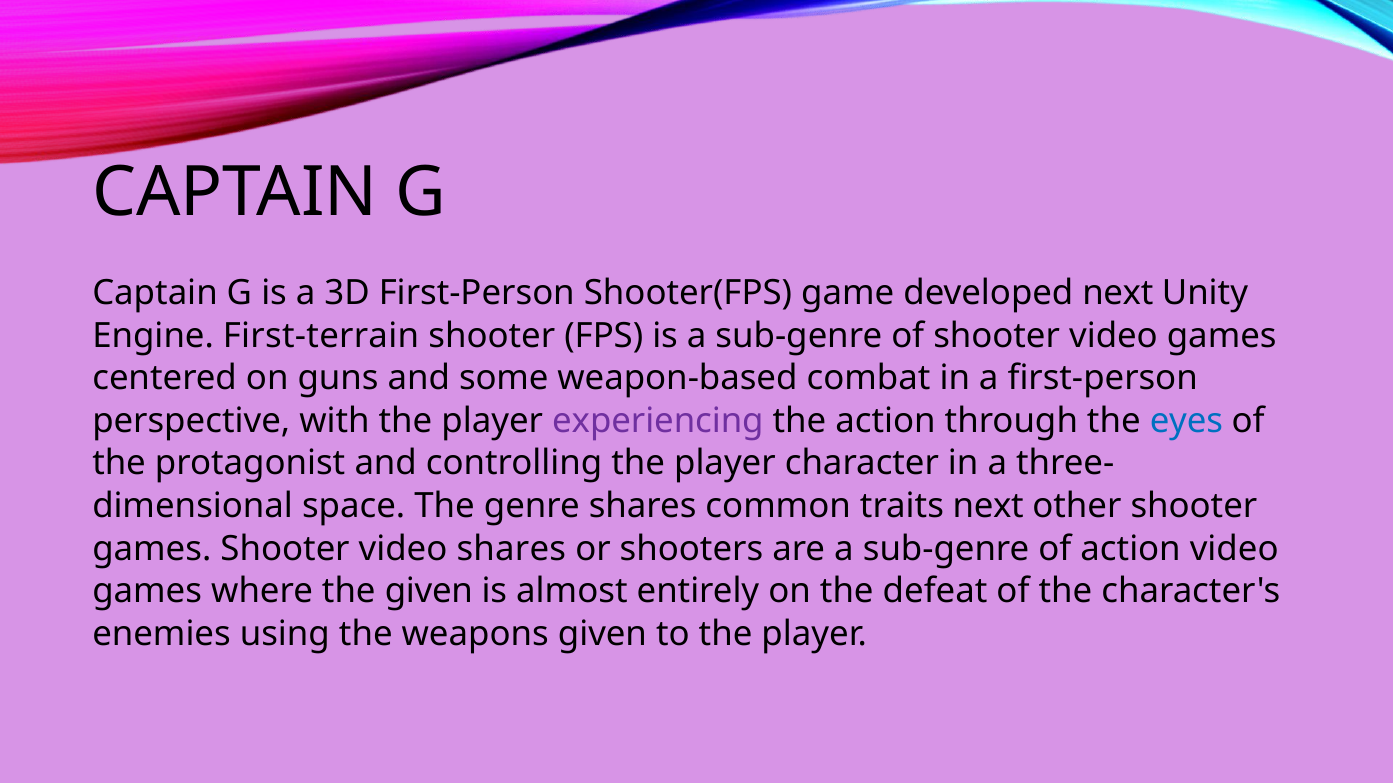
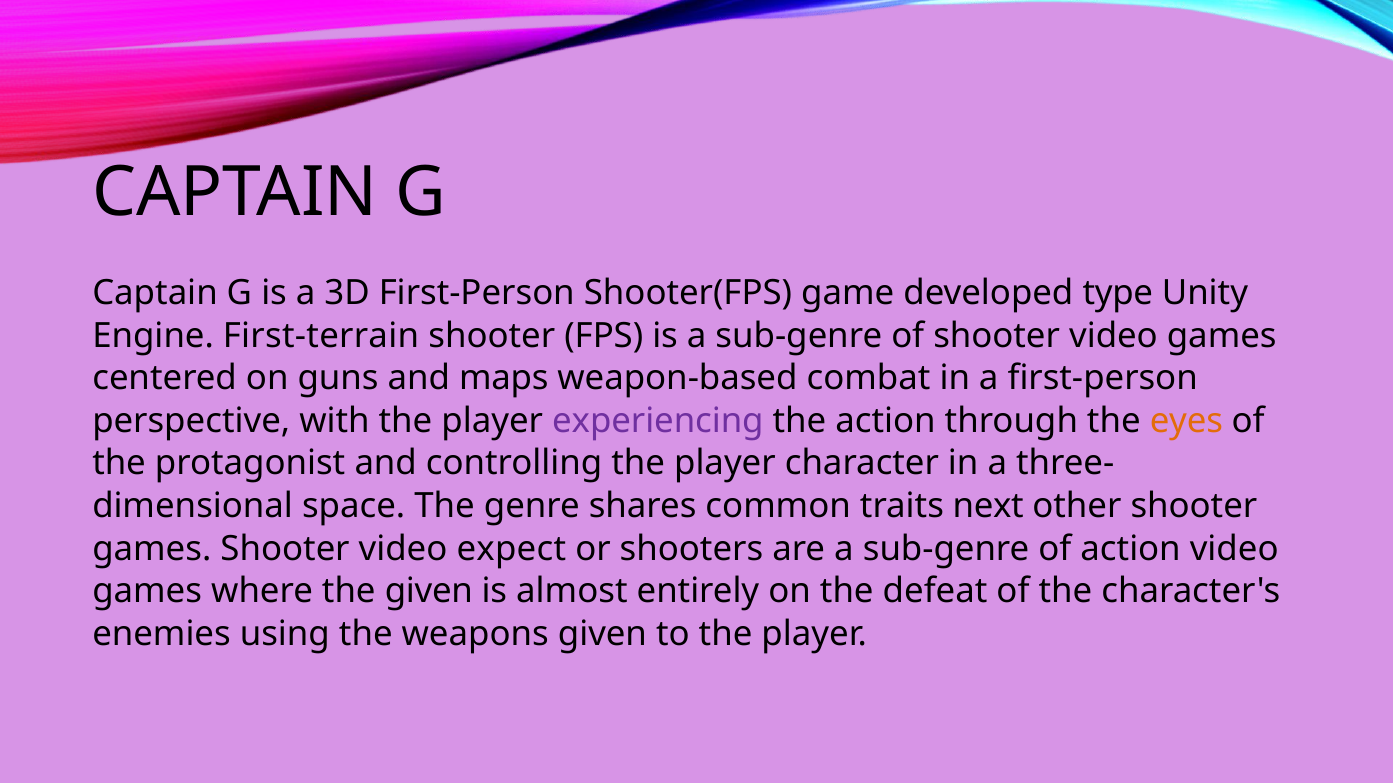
developed next: next -> type (1118, 293)
some: some -> maps (504, 378)
eyes colour: blue -> orange (1186, 421)
video shares: shares -> expect (511, 549)
